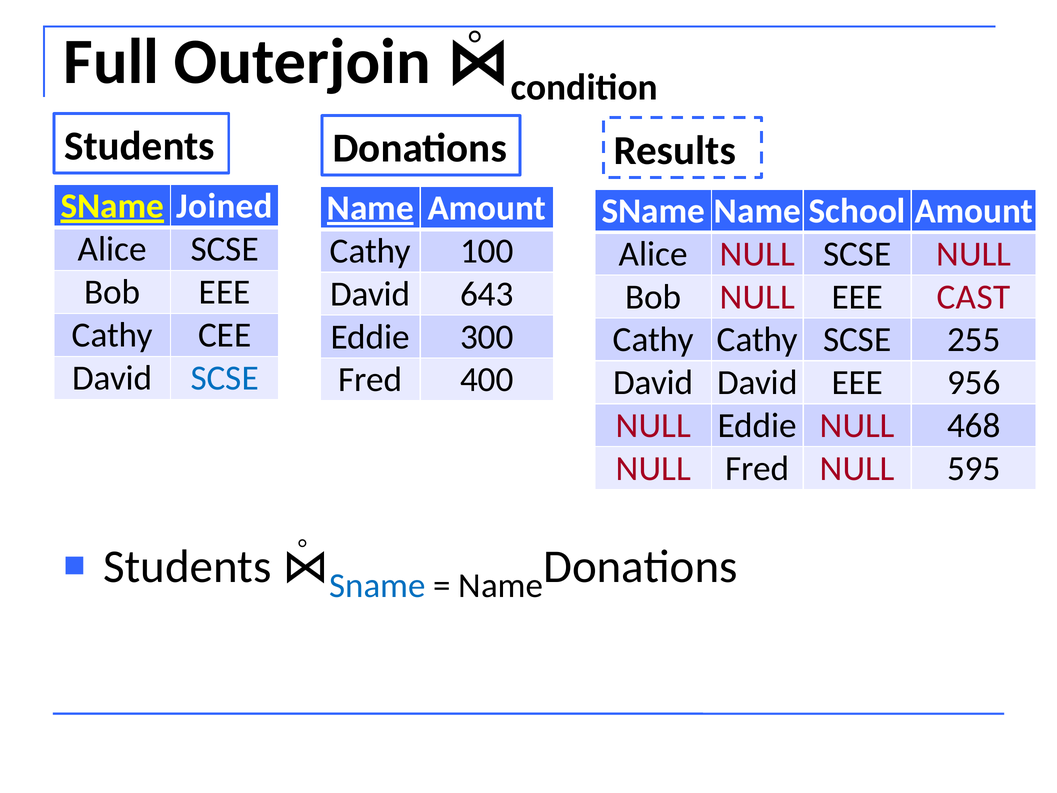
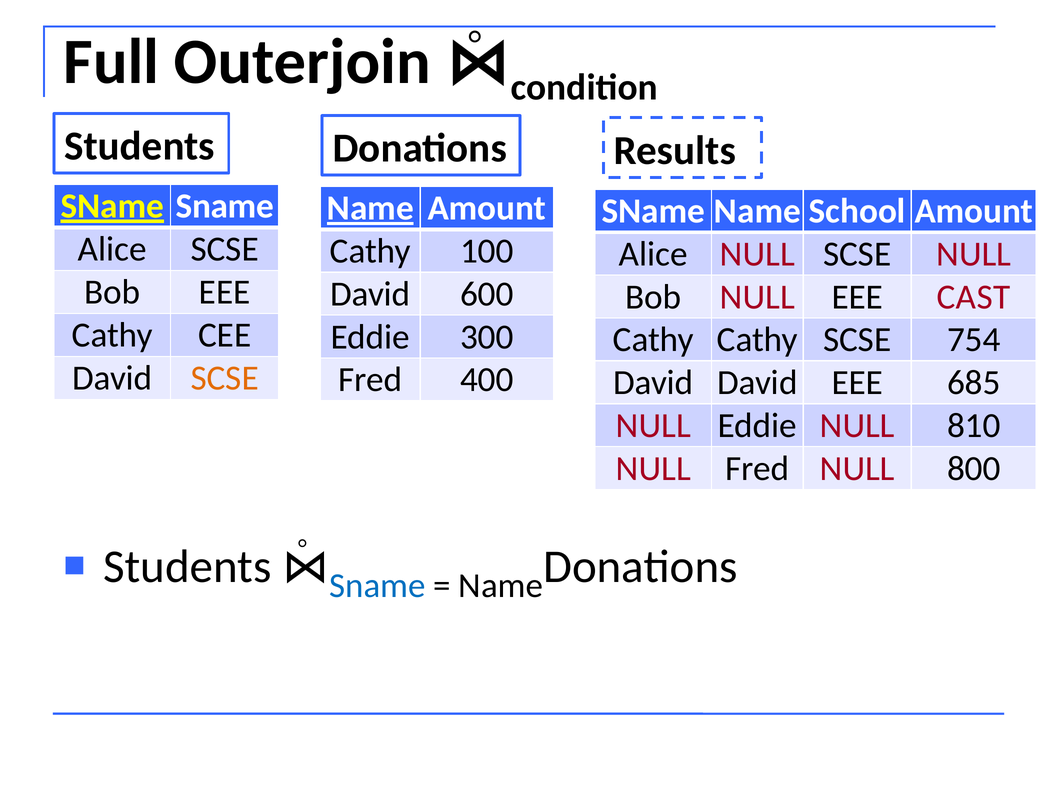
SName Joined: Joined -> Sname (225, 206)
643: 643 -> 600 (487, 294)
255: 255 -> 754 (974, 340)
SCSE colour: blue -> orange (225, 378)
956: 956 -> 685 (974, 383)
468: 468 -> 810 (974, 425)
595: 595 -> 800 (974, 468)
